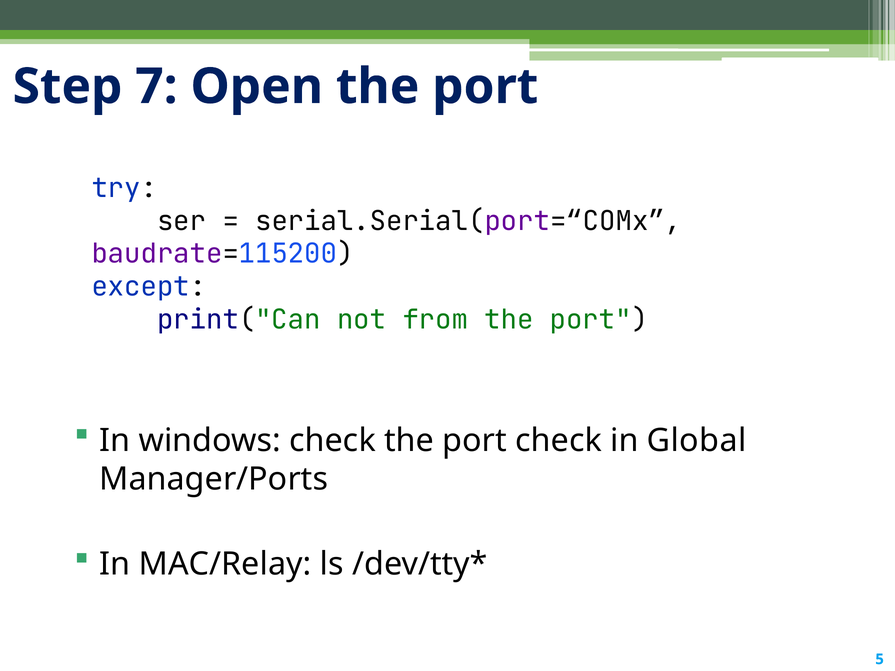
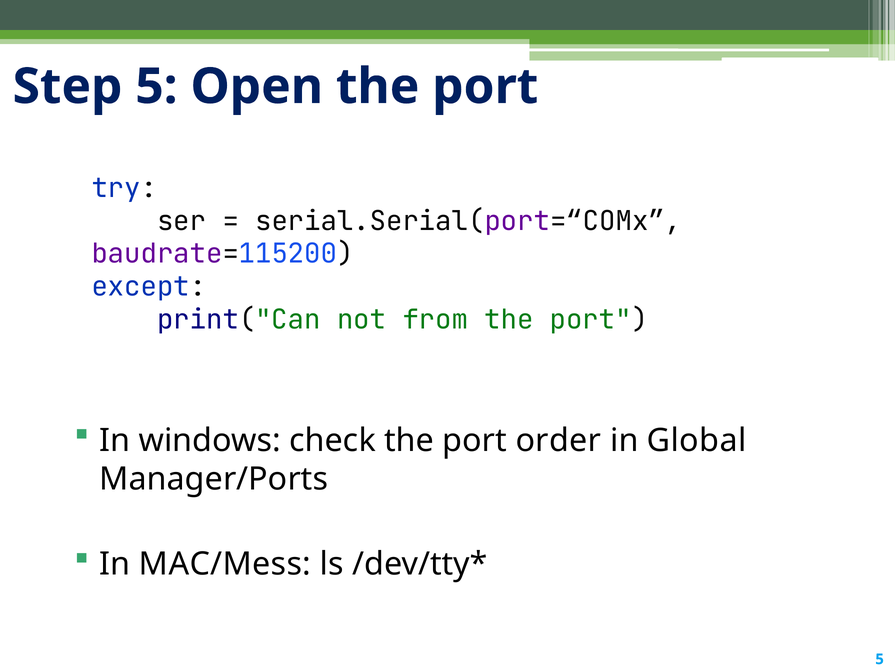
Step 7: 7 -> 5 (156, 87)
port check: check -> order (558, 441)
MAC/Relay: MAC/Relay -> MAC/Mess (225, 564)
